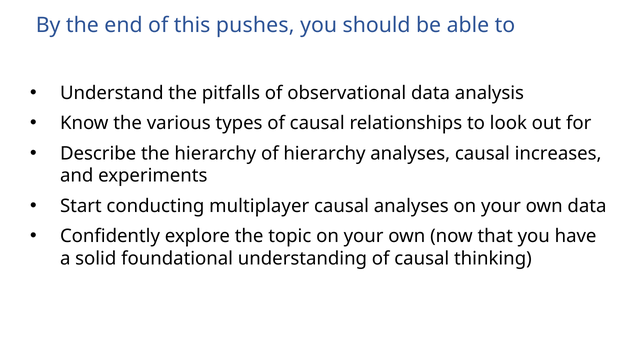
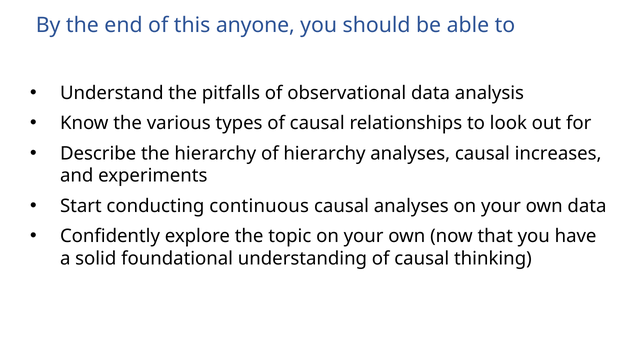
pushes: pushes -> anyone (255, 25)
multiplayer: multiplayer -> continuous (259, 206)
